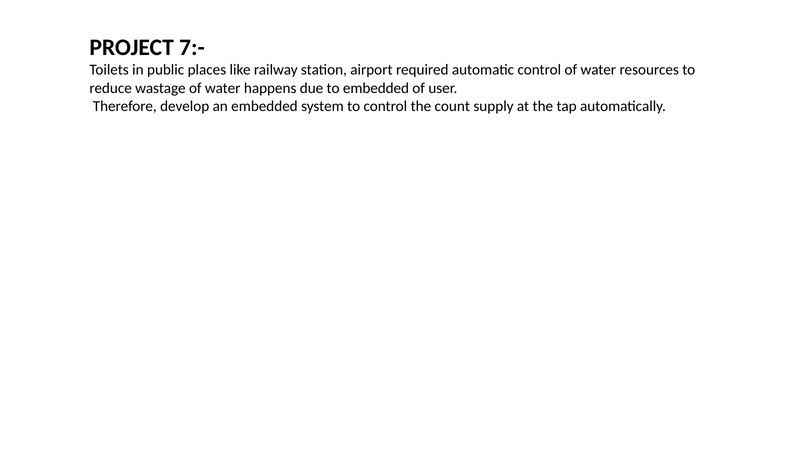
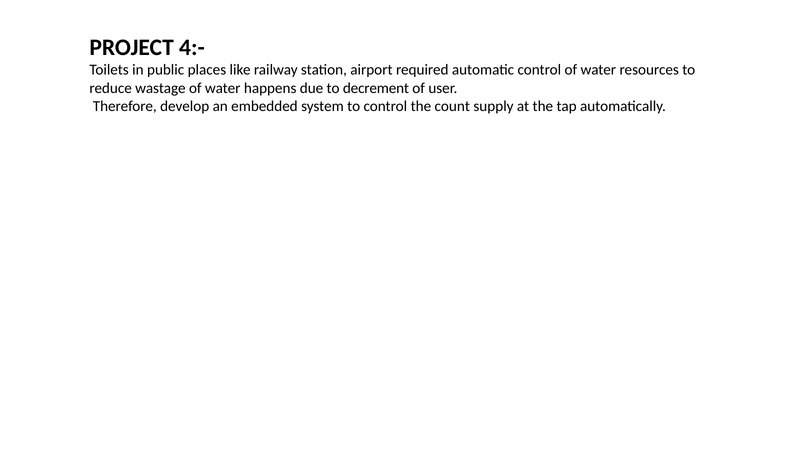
7:-: 7:- -> 4:- (192, 47)
to embedded: embedded -> decrement (376, 88)
